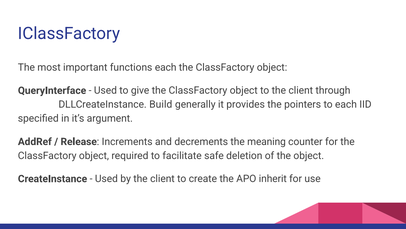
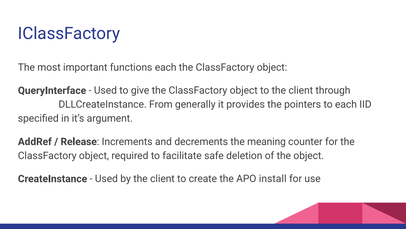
Build: Build -> From (161, 104)
inherit: inherit -> install (273, 178)
